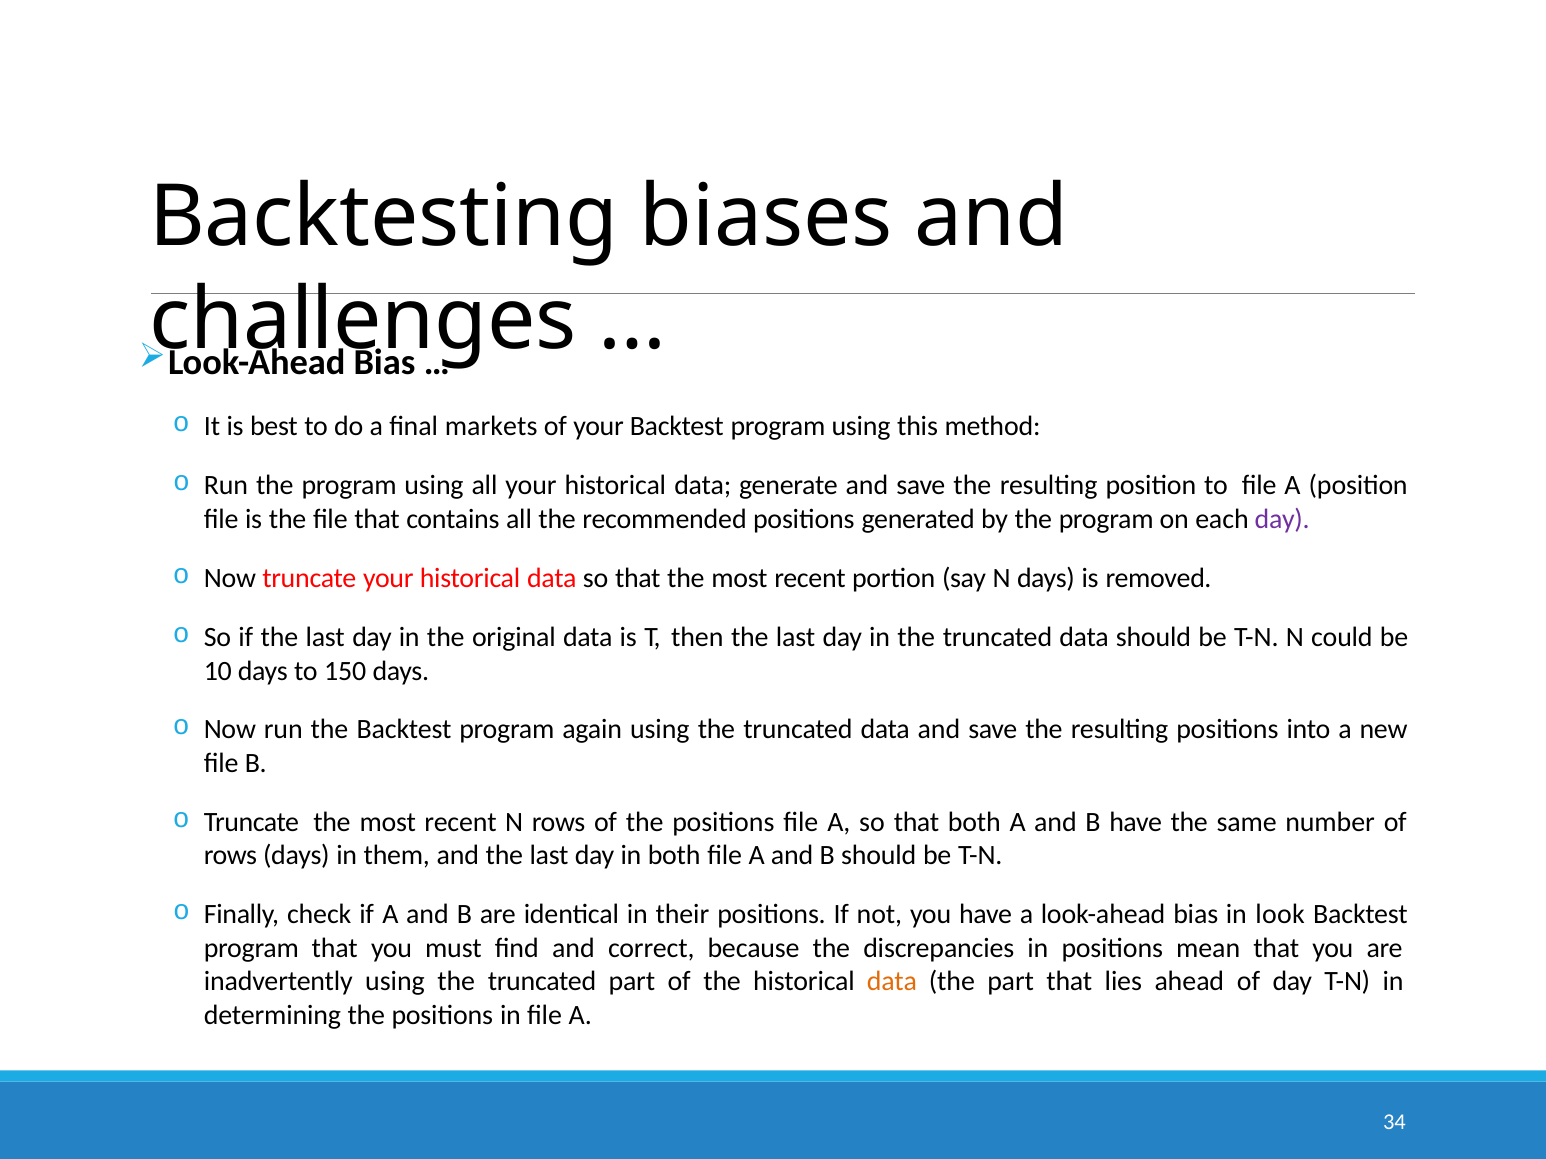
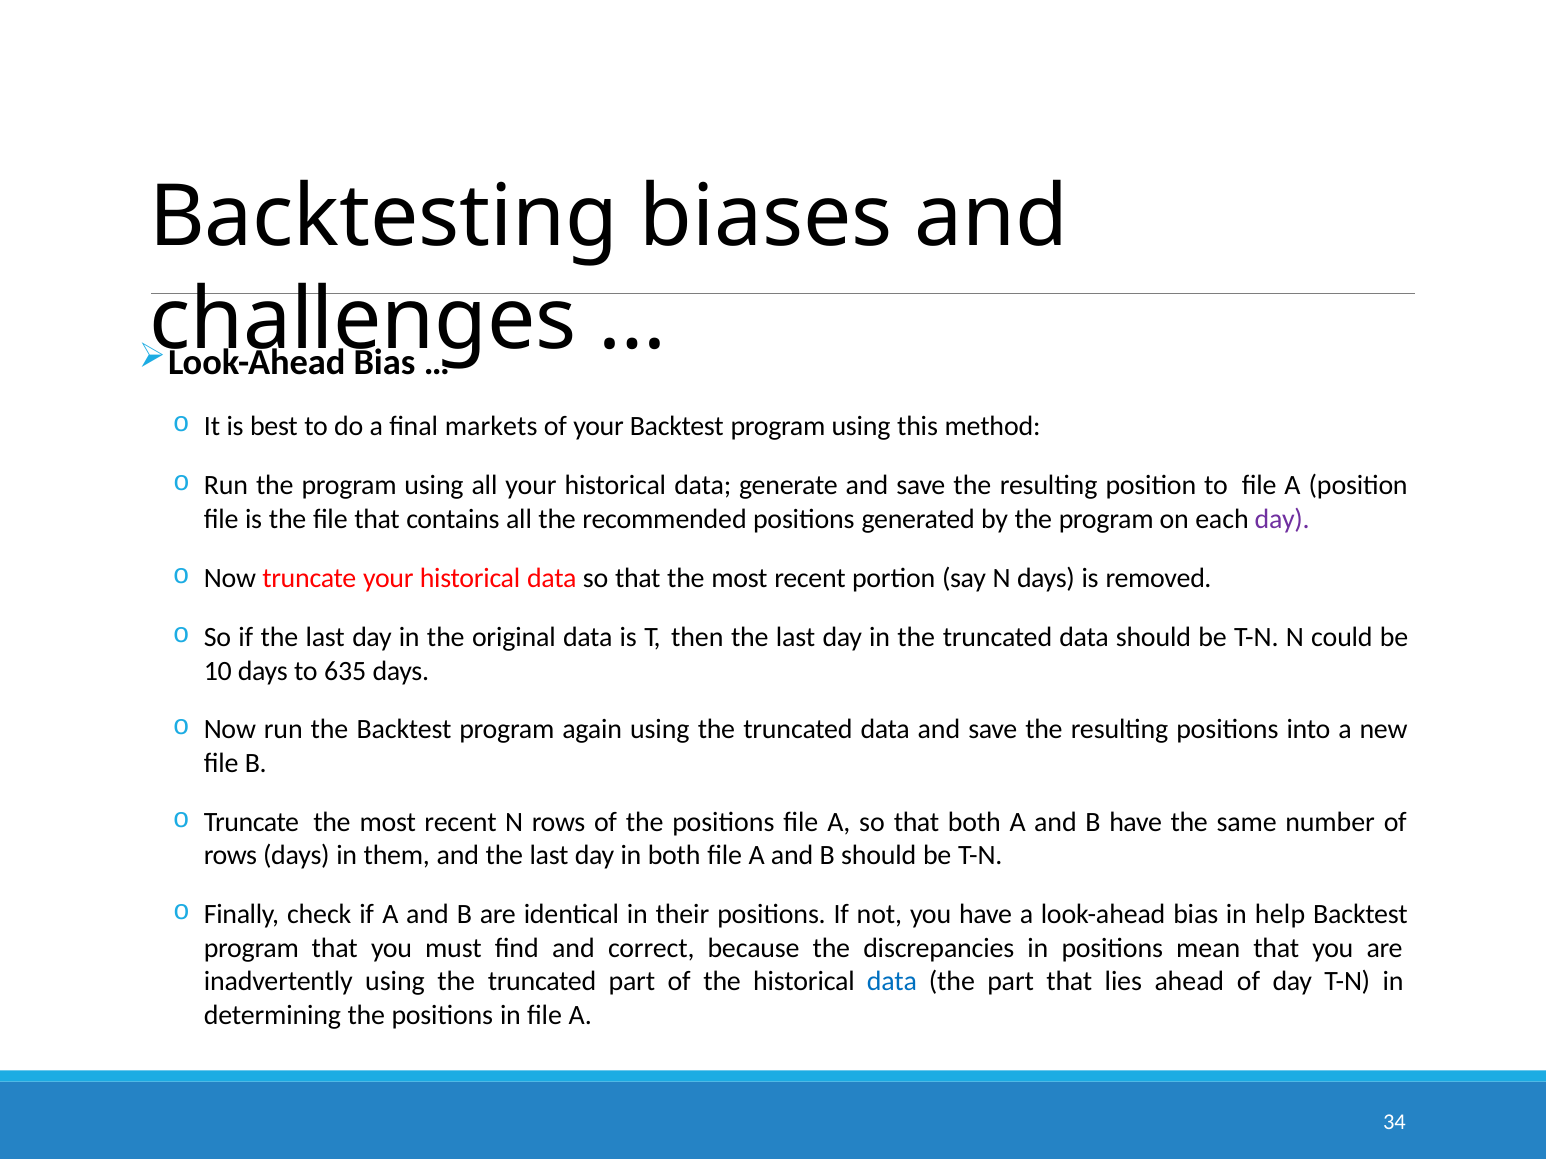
150: 150 -> 635 (345, 671)
look: look -> help (1280, 915)
data colour: orange -> blue (892, 982)
